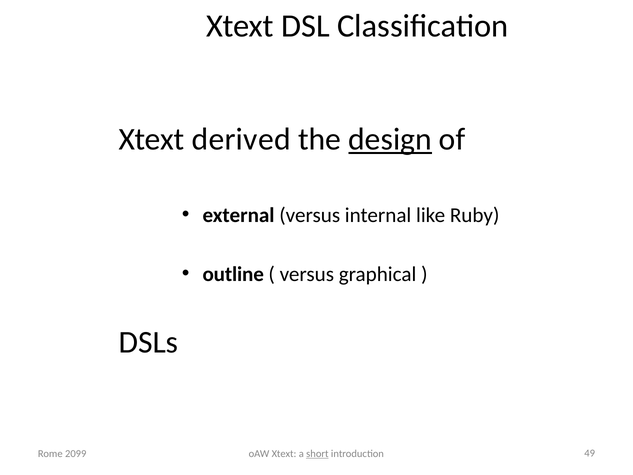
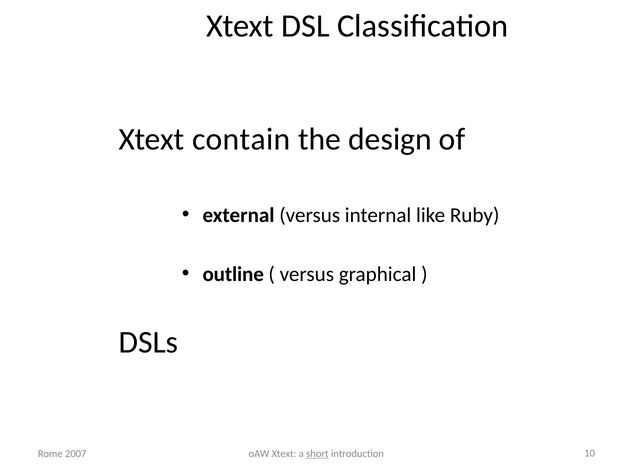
derived: derived -> contain (241, 139)
design underline: present -> none (390, 139)
2099: 2099 -> 2007 (76, 453)
49: 49 -> 10 (590, 453)
